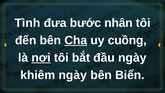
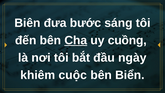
Tình: Tình -> Biên (27, 23)
nhân: nhân -> sáng (118, 23)
nơi underline: present -> none (41, 58)
khiêm ngày: ngày -> cuộc (73, 75)
